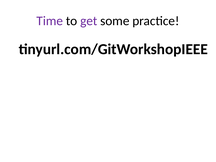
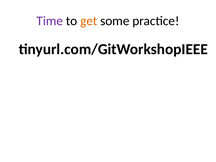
get colour: purple -> orange (89, 21)
